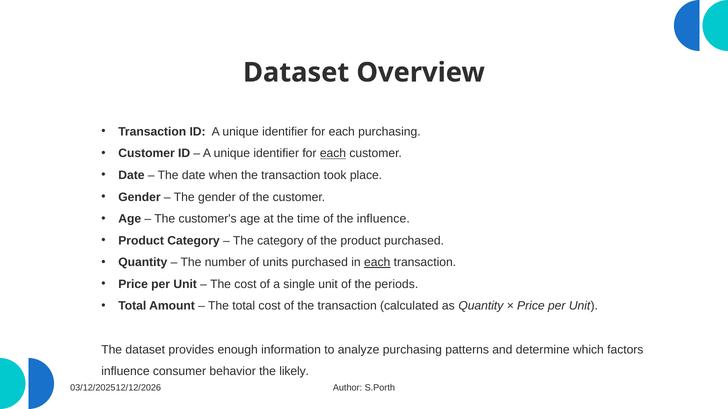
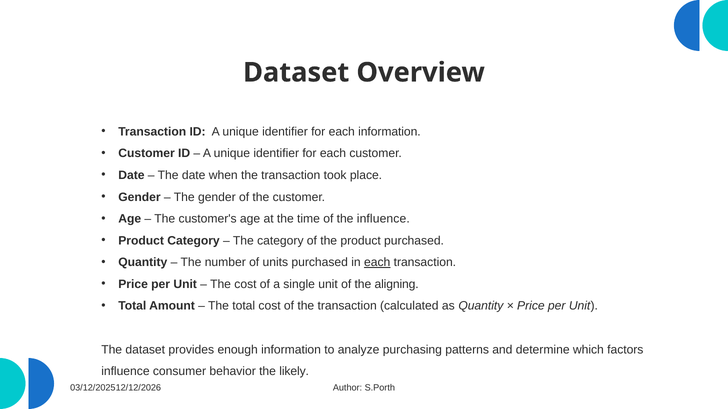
each purchasing: purchasing -> information (389, 132)
each underline: present -> none (333, 154)
periods: periods -> aligning (397, 285)
